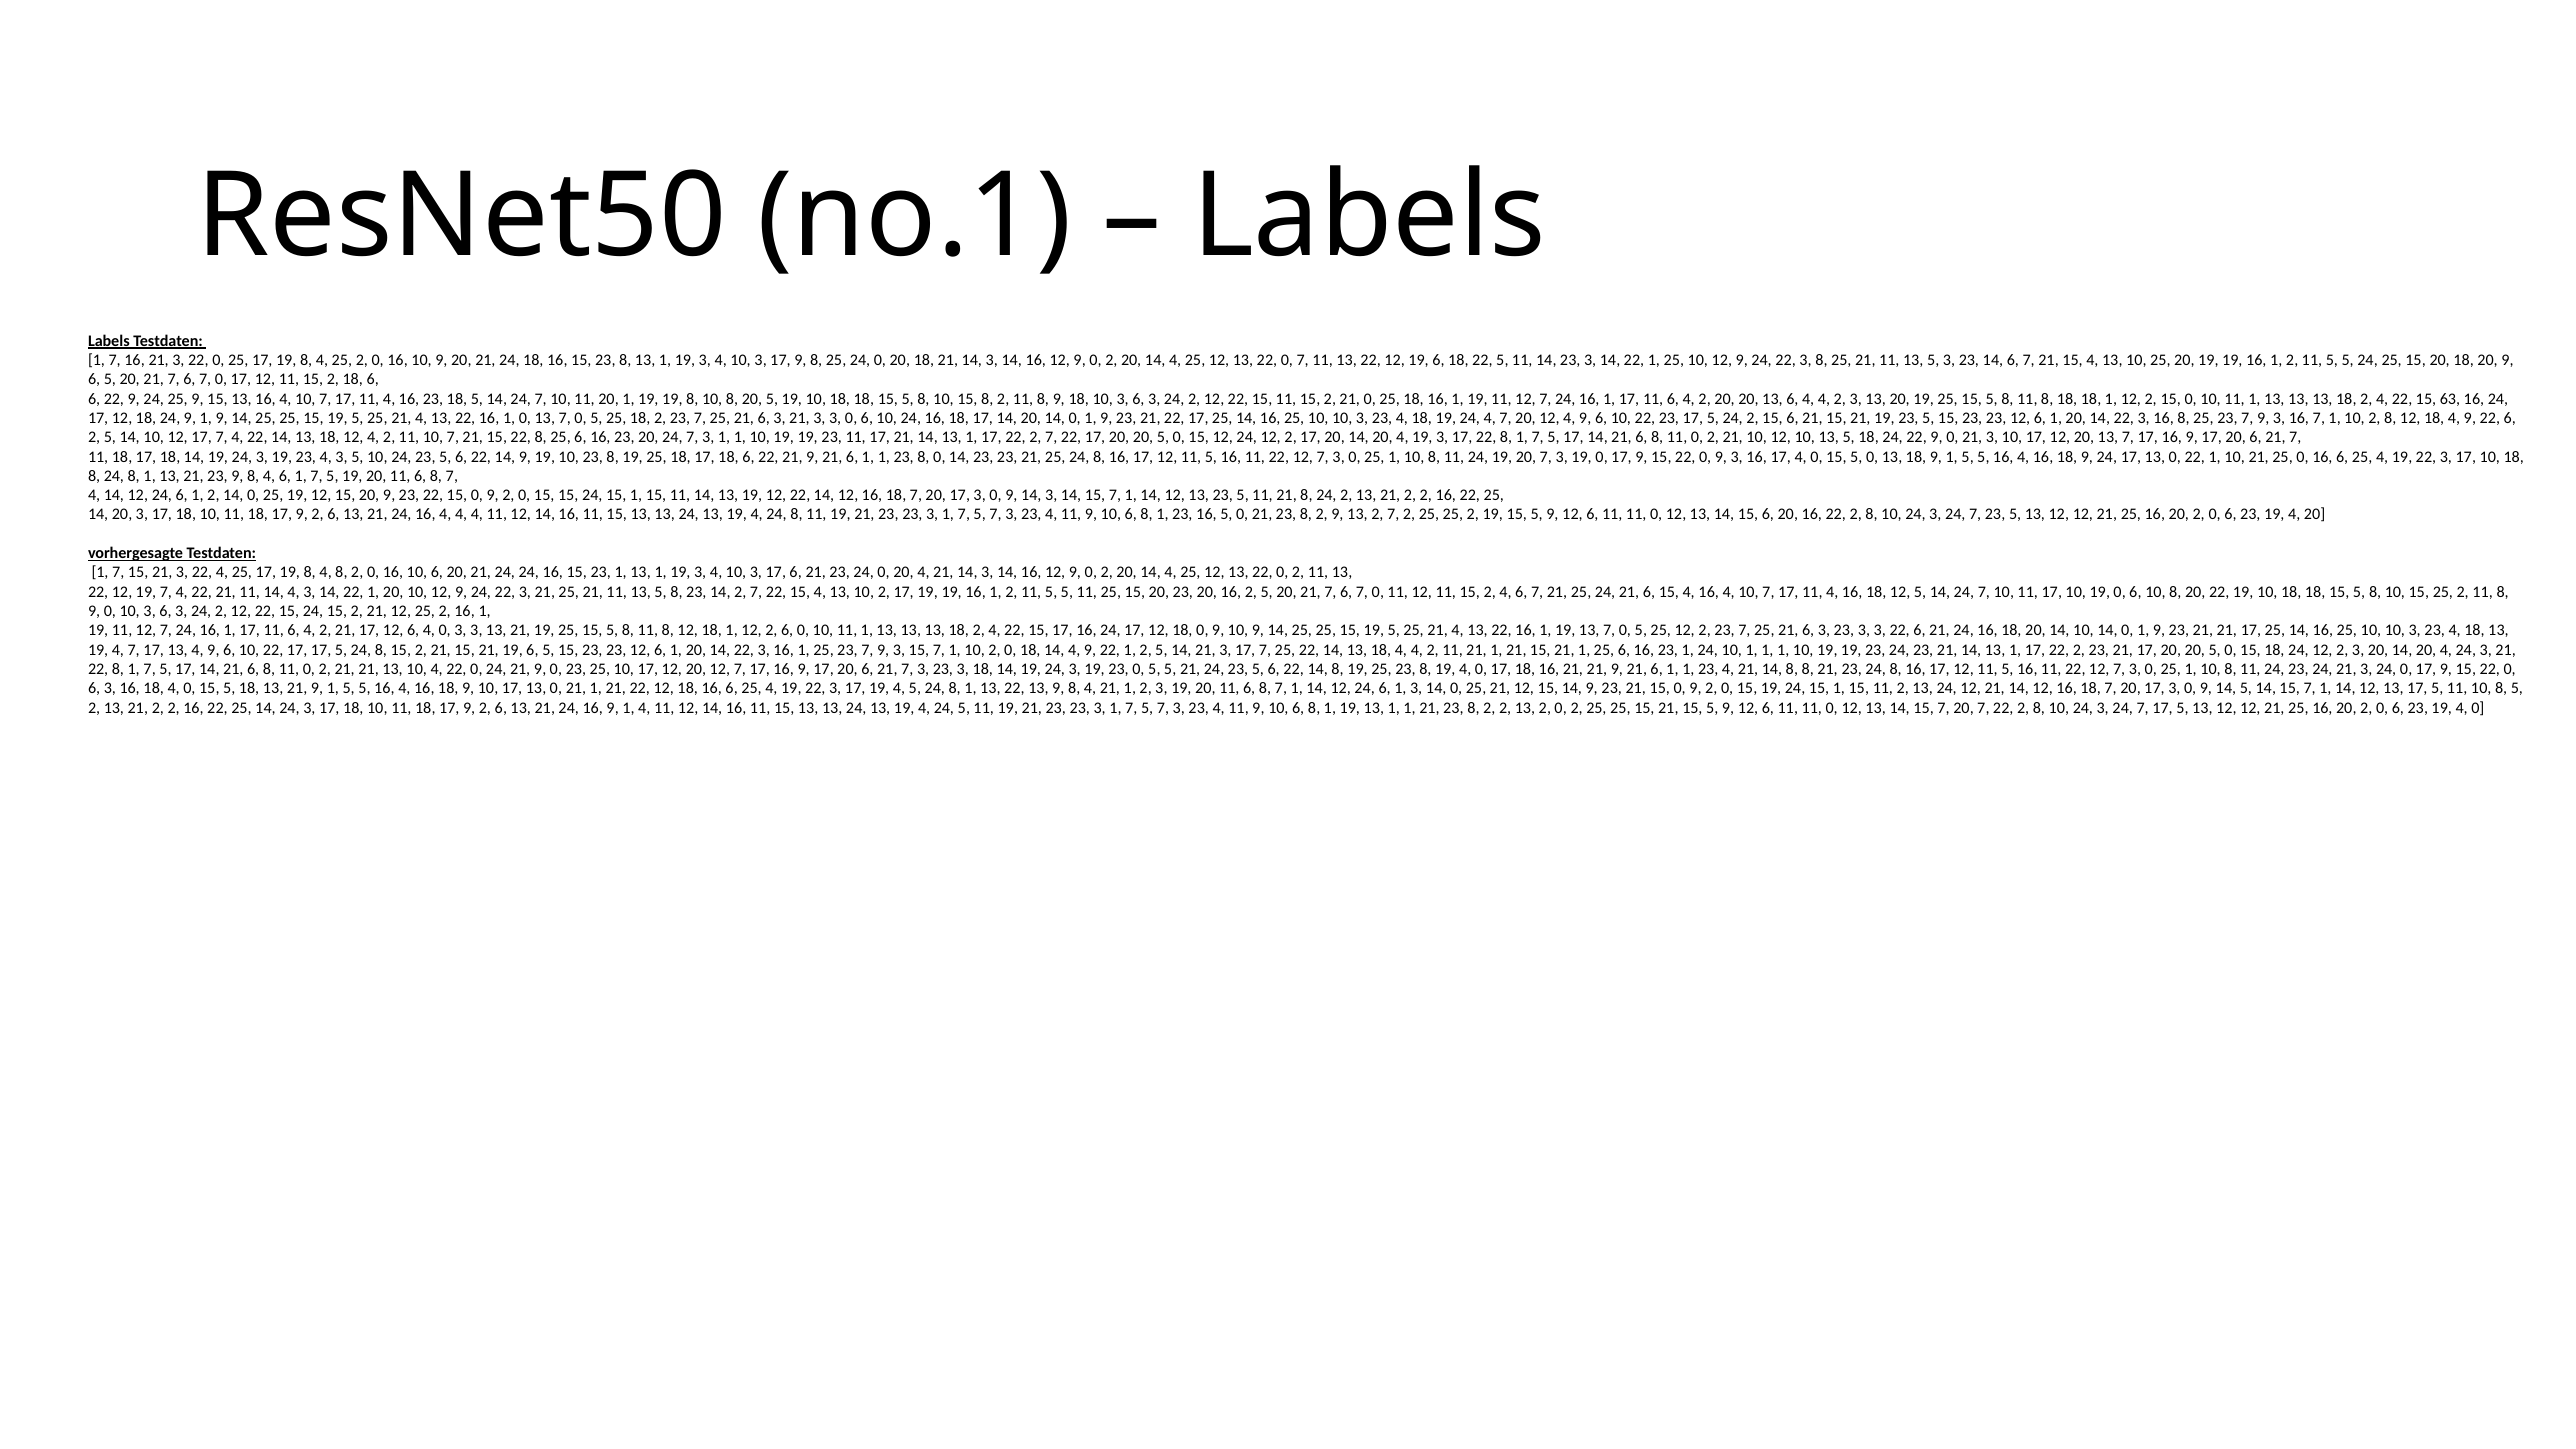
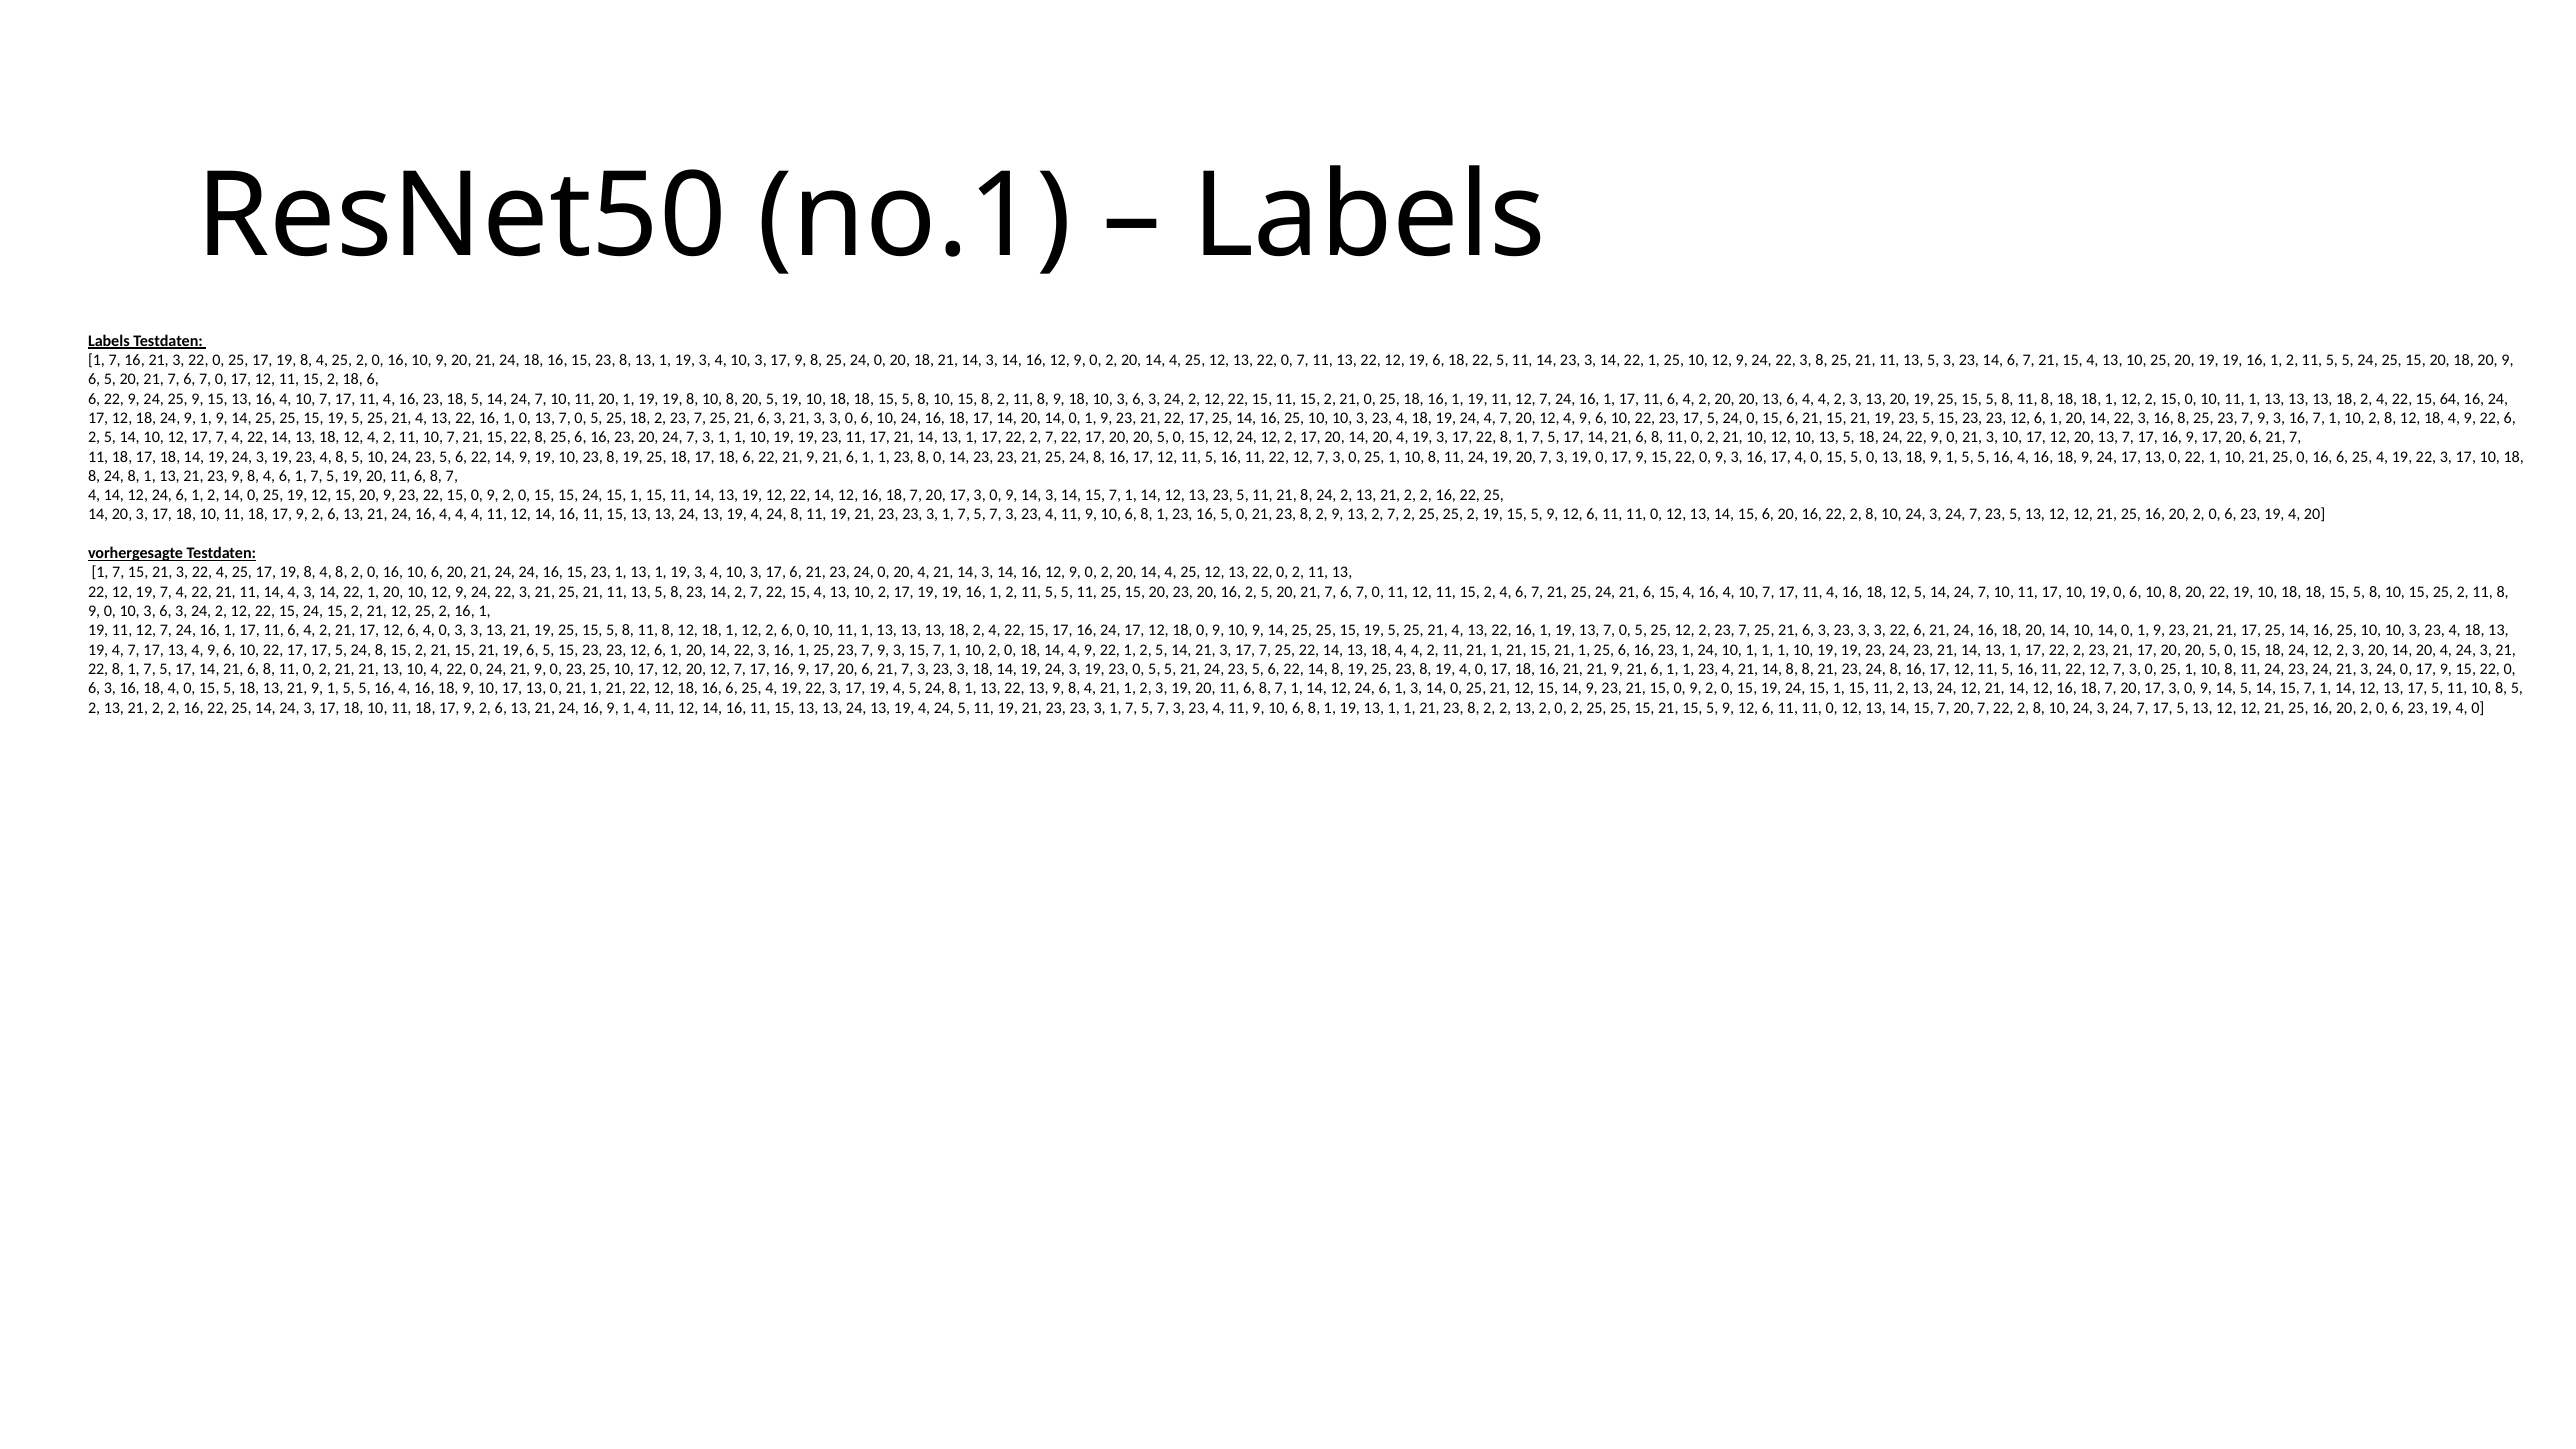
63: 63 -> 64 (2450, 399)
5 24 2: 2 -> 0 (1753, 418)
23 4 3: 3 -> 8 (342, 457)
